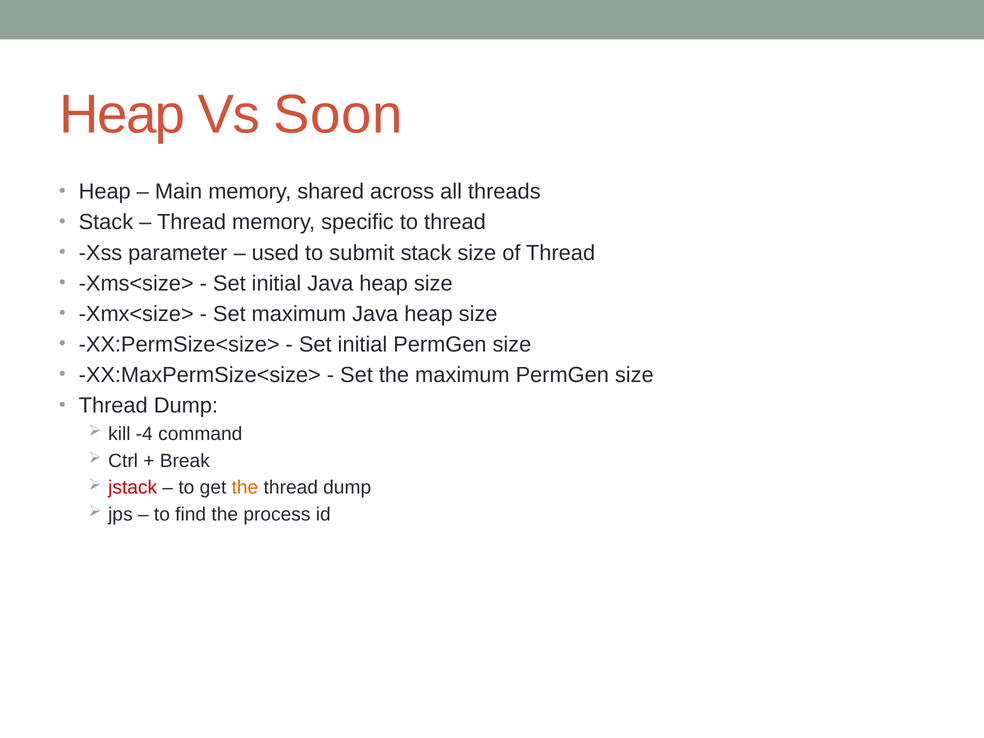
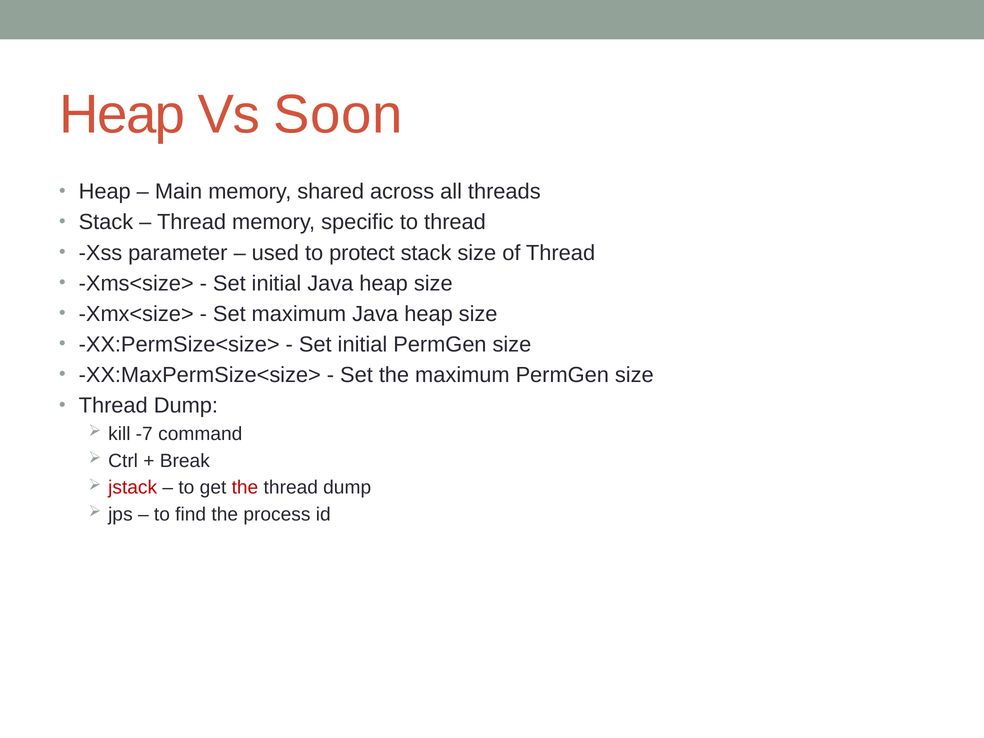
submit: submit -> protect (362, 253)
-4: -4 -> -7 (144, 434)
the colour: orange -> red (245, 488)
